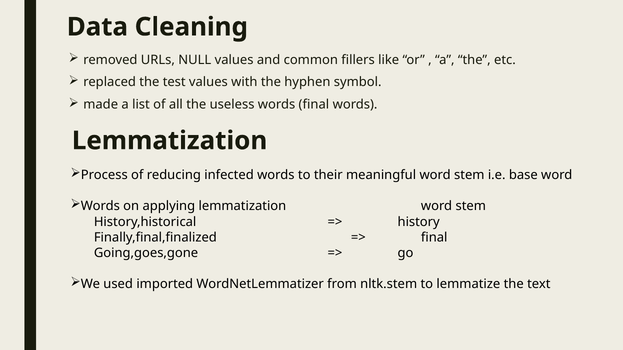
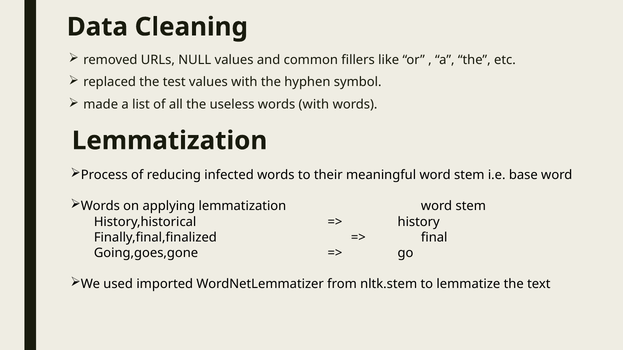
words final: final -> with (314, 105)
